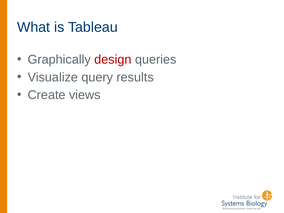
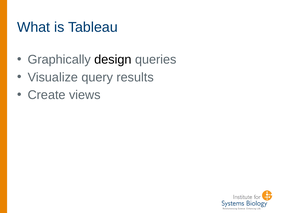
design colour: red -> black (113, 60)
